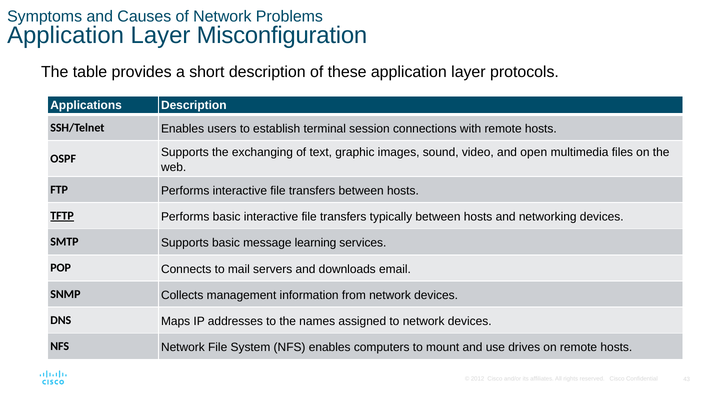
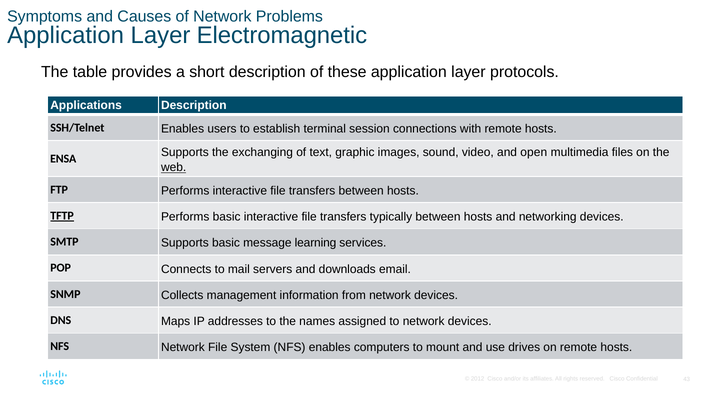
Misconfiguration: Misconfiguration -> Electromagnetic (282, 35)
OSPF: OSPF -> ENSA (63, 158)
web underline: none -> present (174, 167)
